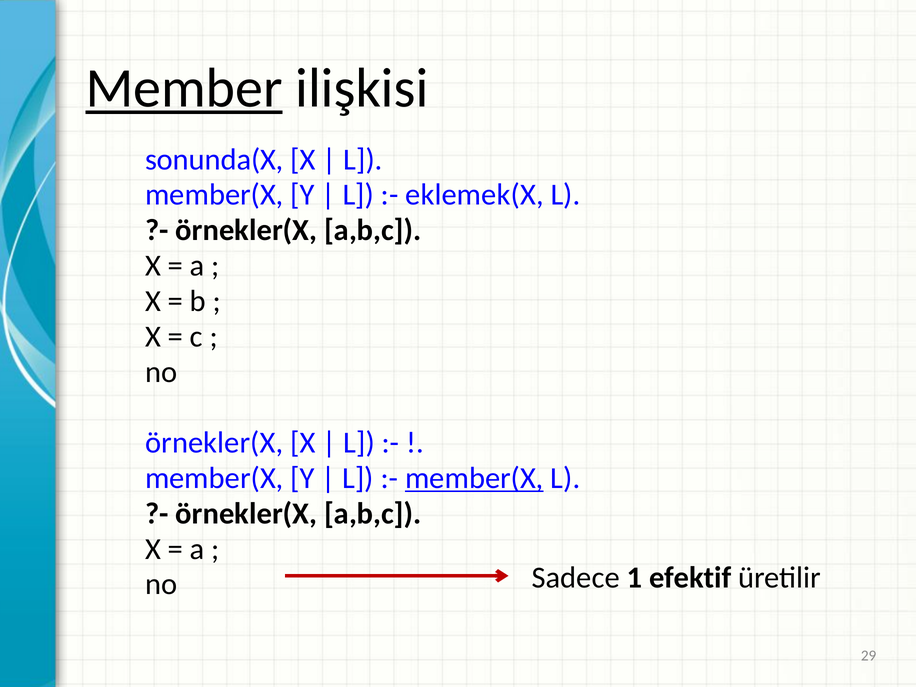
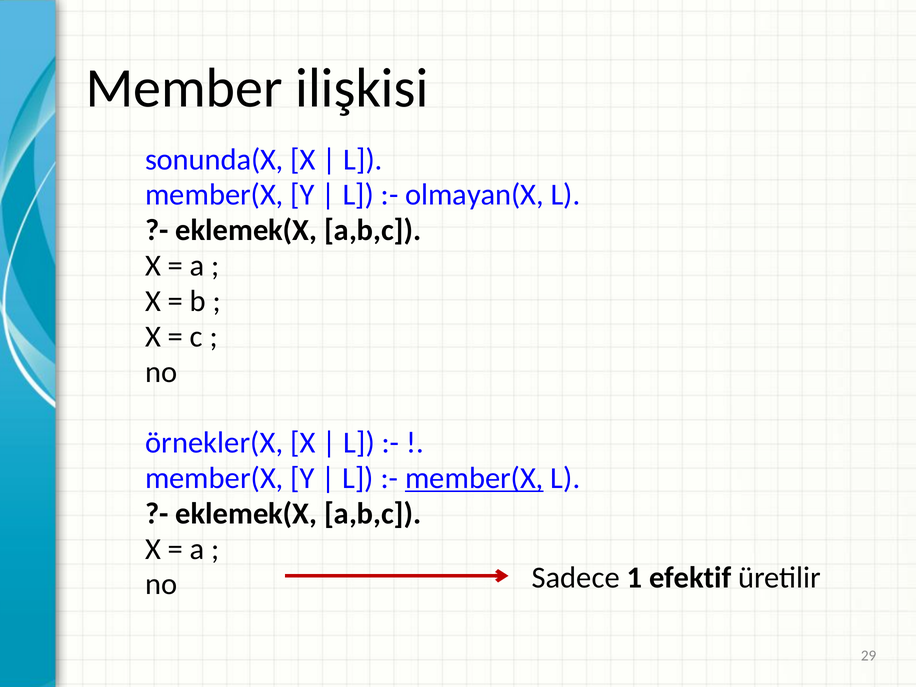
Member underline: present -> none (184, 88)
eklemek(X: eklemek(X -> olmayan(X (475, 195)
örnekler(X: örnekler(X -> eklemek(X (246, 230)
örnekler(X: örnekler(X -> eklemek(X (246, 514)
